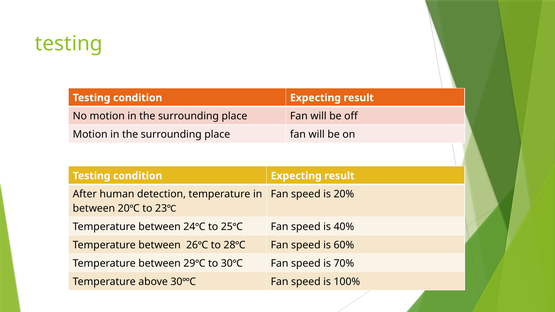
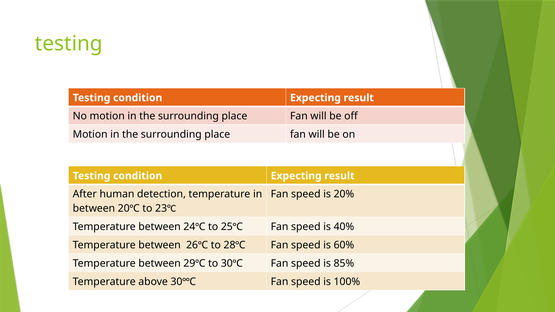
70%: 70% -> 85% (344, 263)
